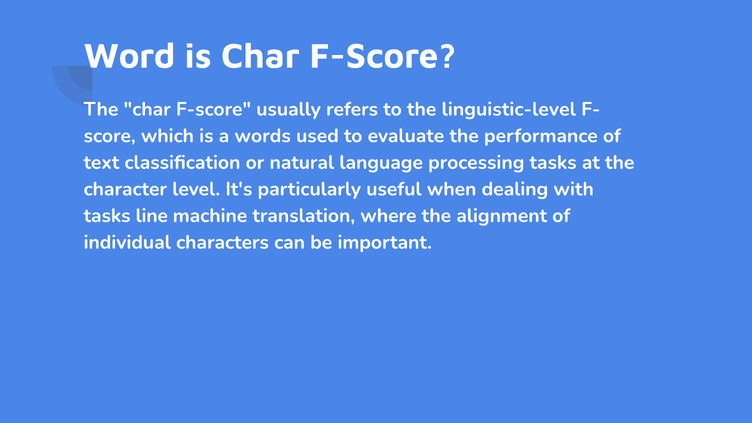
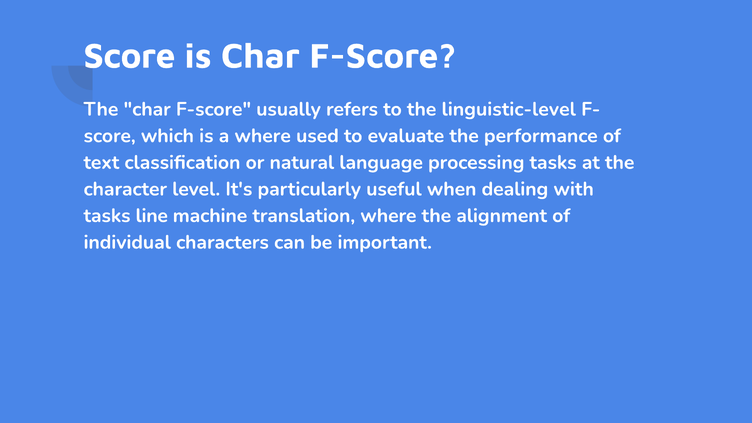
Word: Word -> Score (129, 56)
a words: words -> where (263, 136)
